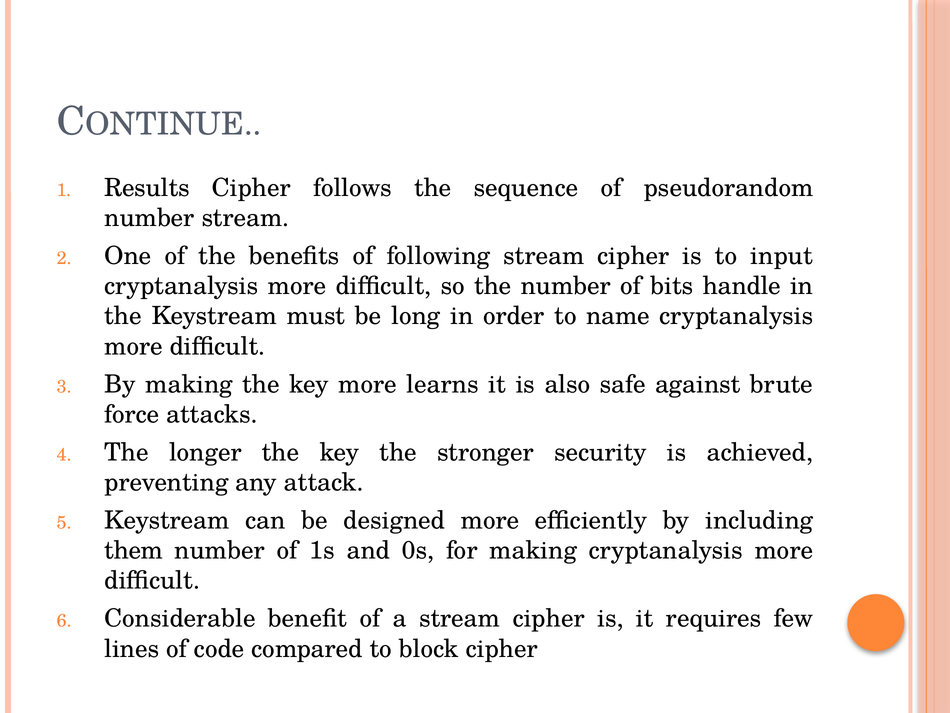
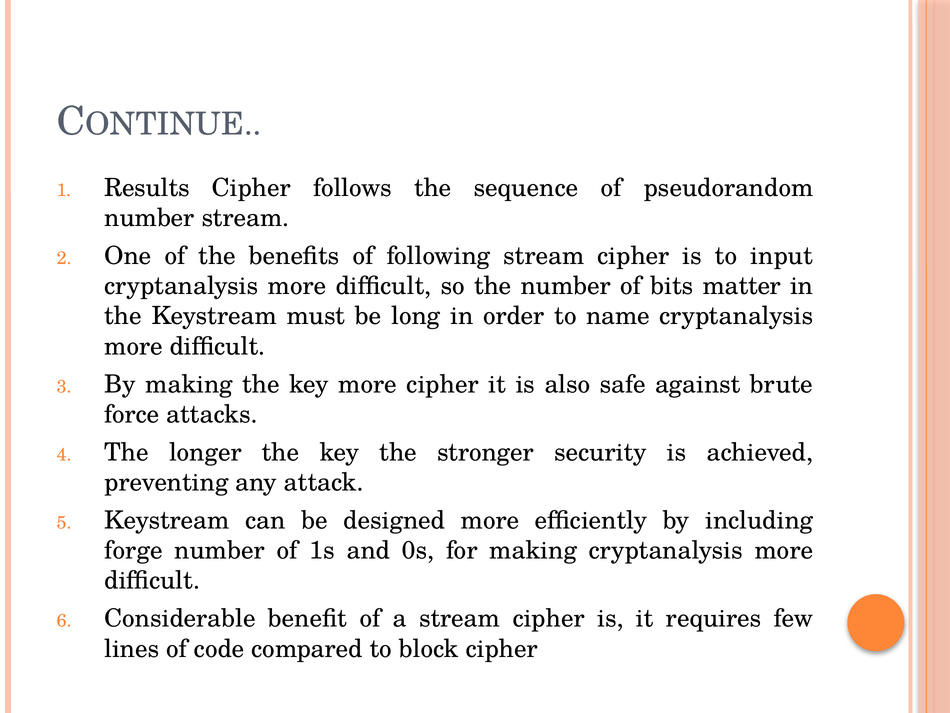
handle: handle -> matter (742, 286)
more learns: learns -> cipher (443, 384)
them: them -> forge (133, 550)
